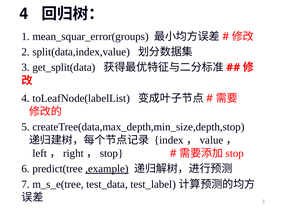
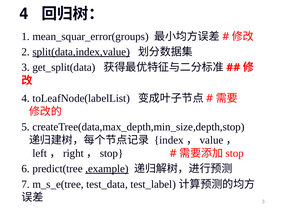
split(data,index,value underline: none -> present (81, 52)
